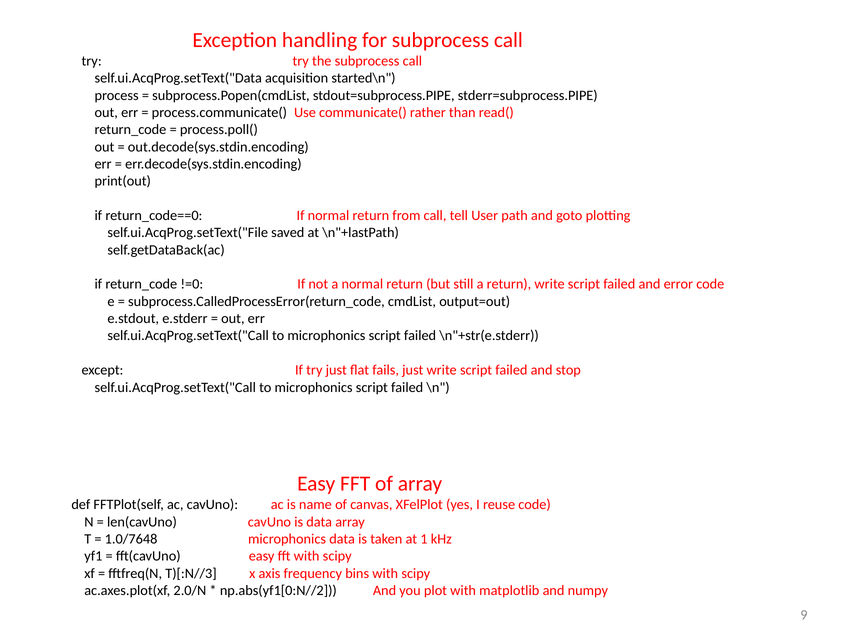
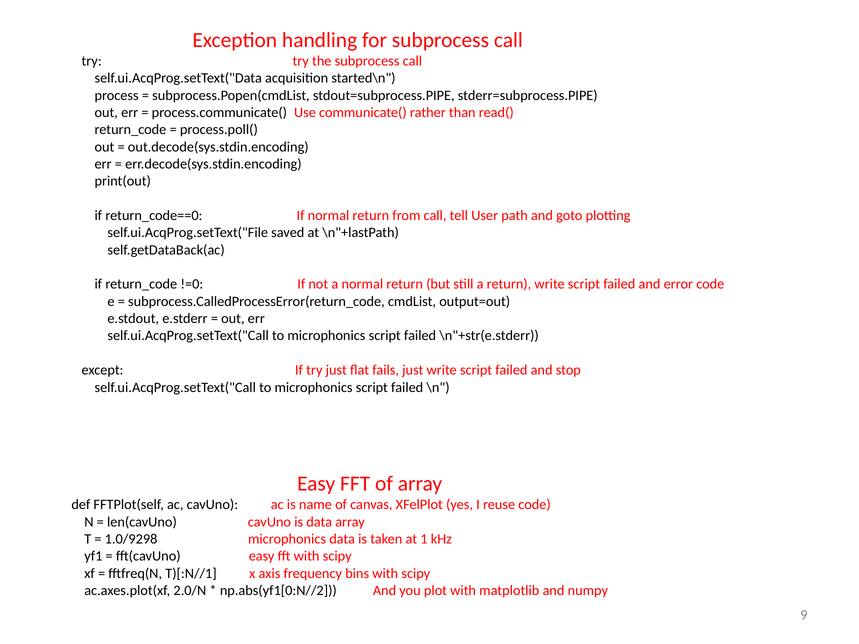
1.0/7648: 1.0/7648 -> 1.0/9298 (131, 539)
T)[:N//3: T)[:N//3 -> T)[:N//1 (191, 574)
